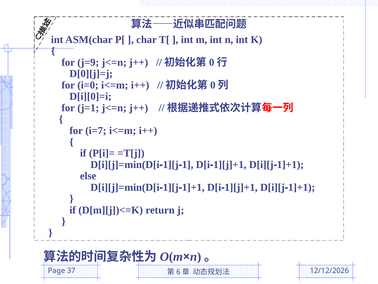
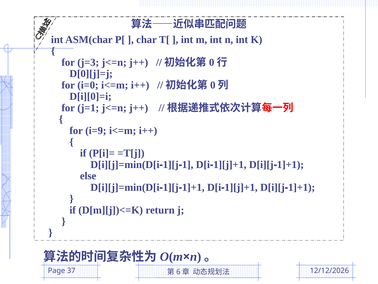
j=9: j=9 -> j=3 (88, 62)
i=7: i=7 -> i=9 (96, 130)
